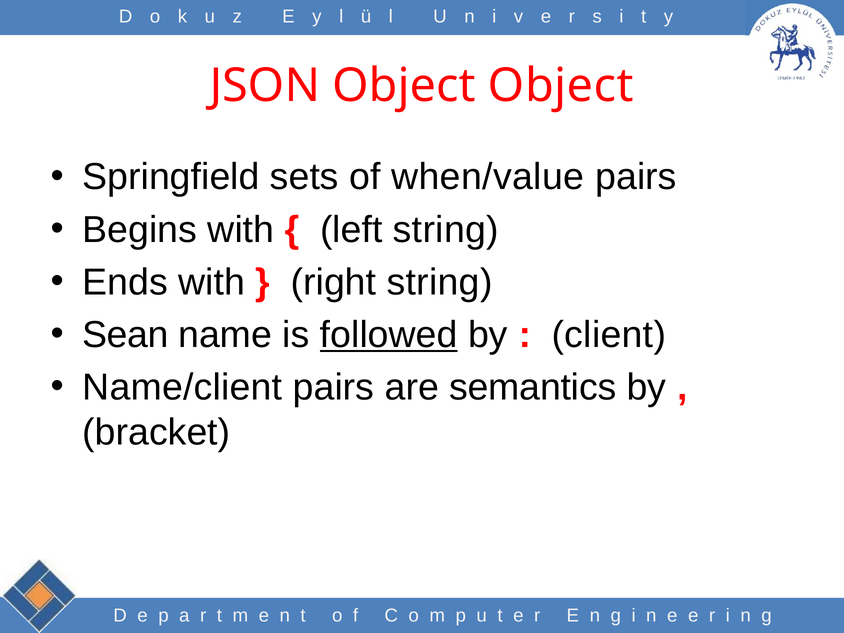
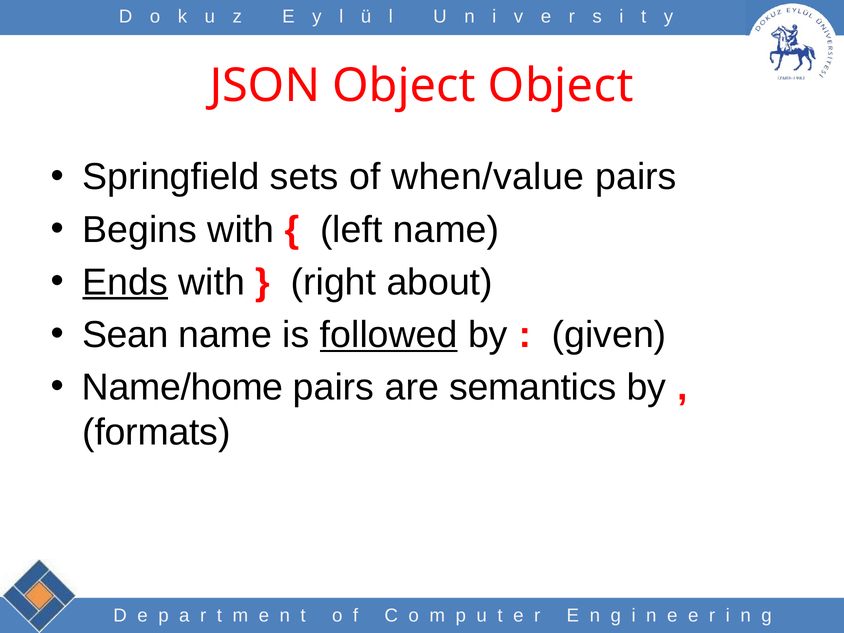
left string: string -> name (446, 230)
Ends underline: none -> present (125, 282)
right string: string -> about (440, 282)
client: client -> given (609, 335)
Name/client: Name/client -> Name/home (183, 387)
bracket: bracket -> formats (156, 432)
